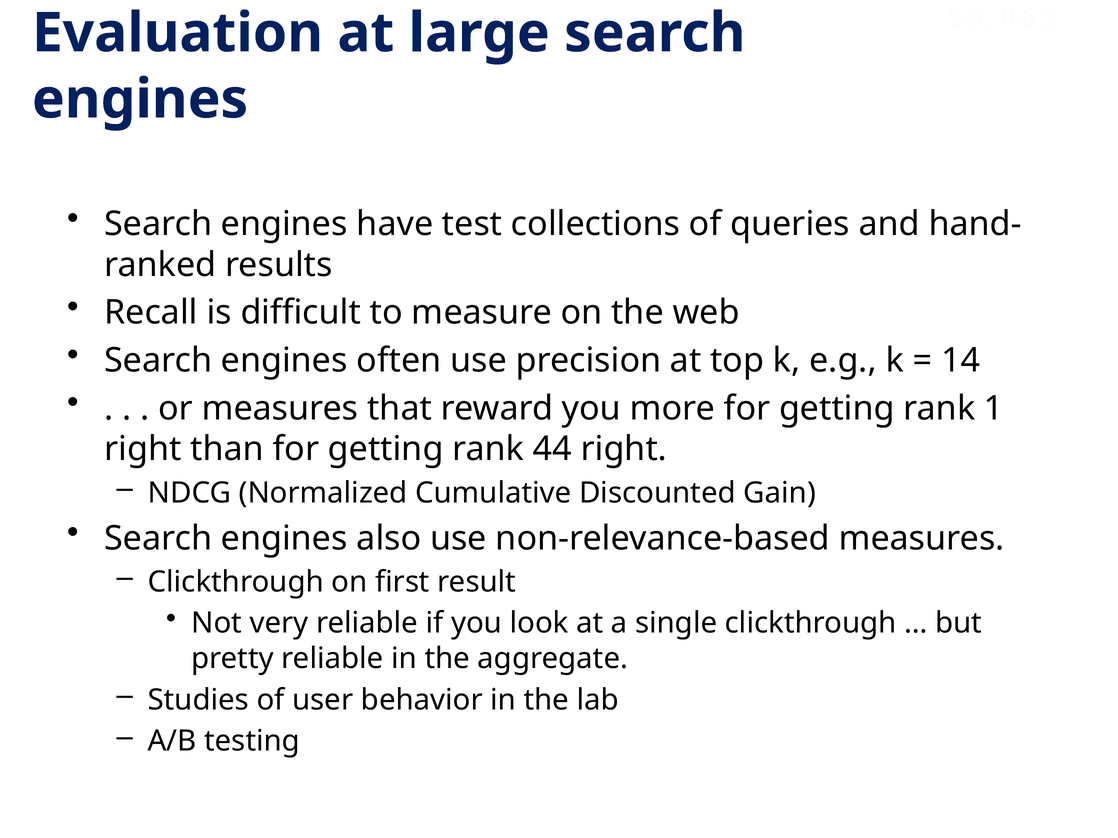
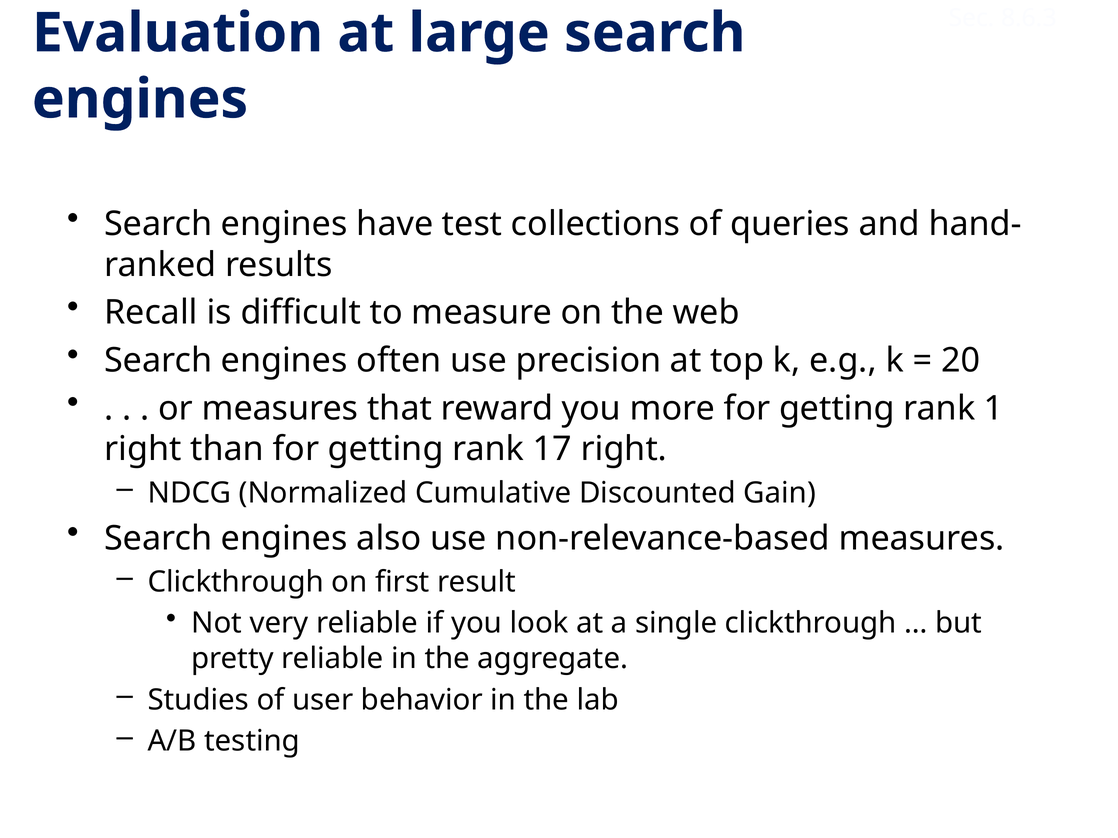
14: 14 -> 20 (961, 361)
44: 44 -> 17 (552, 449)
